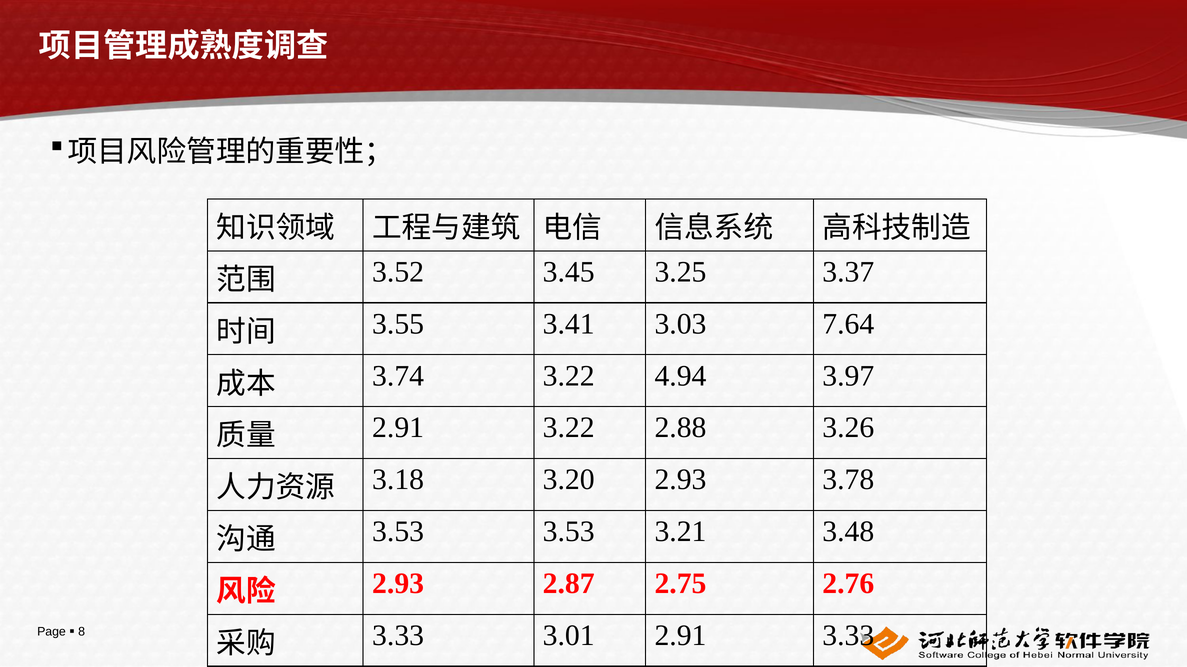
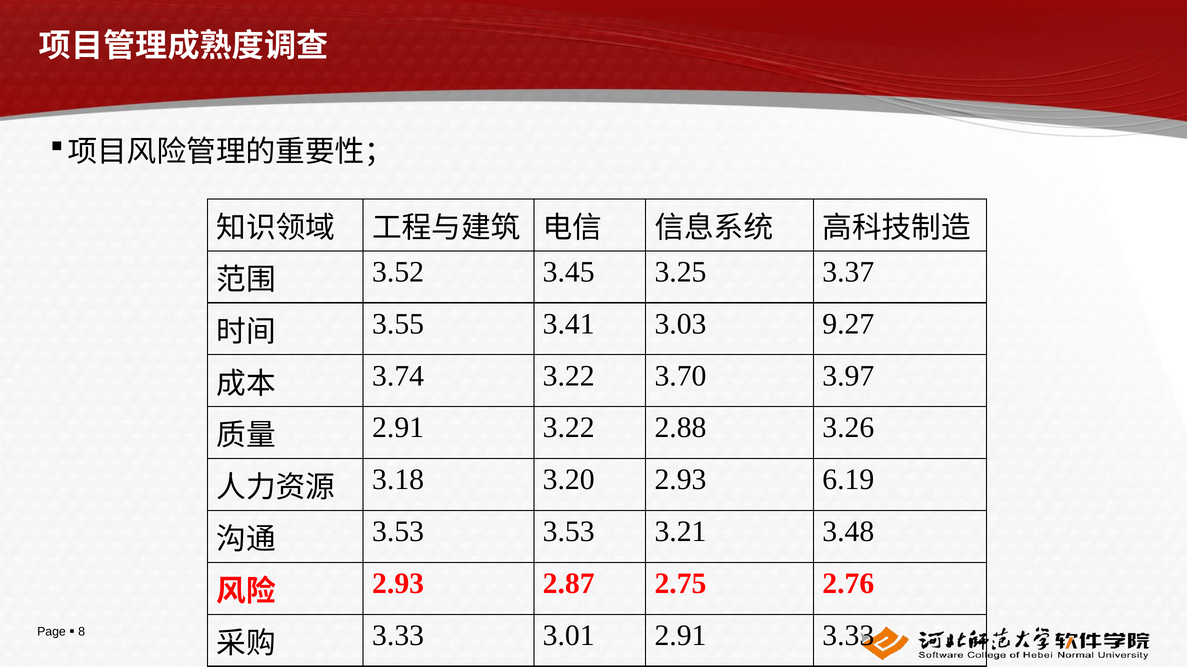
7.64: 7.64 -> 9.27 (848, 324)
4.94: 4.94 -> 3.70 (680, 376)
3.78: 3.78 -> 6.19 (848, 480)
